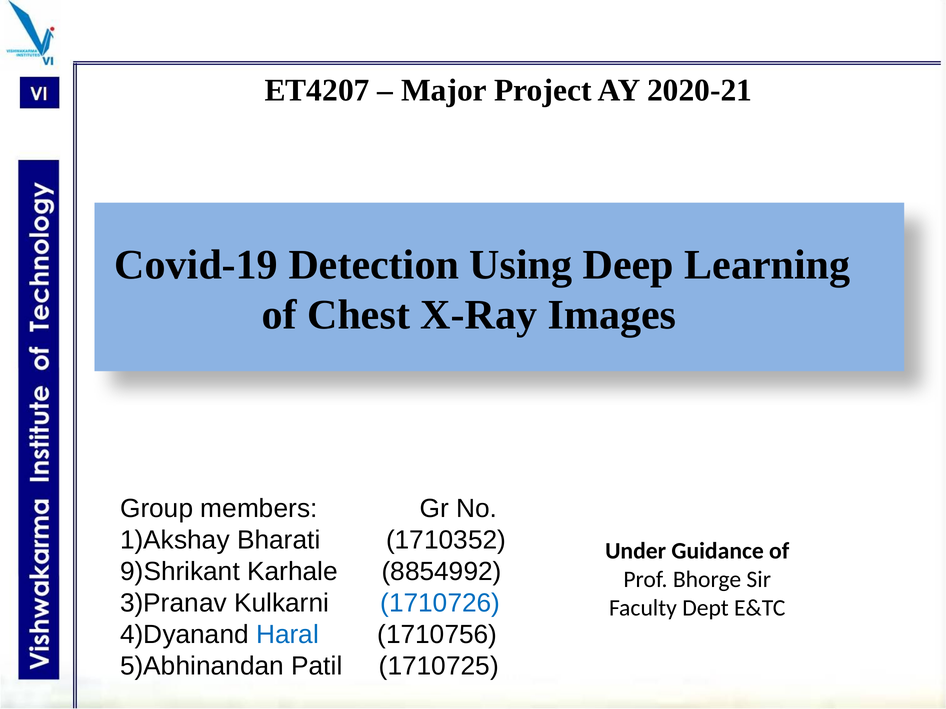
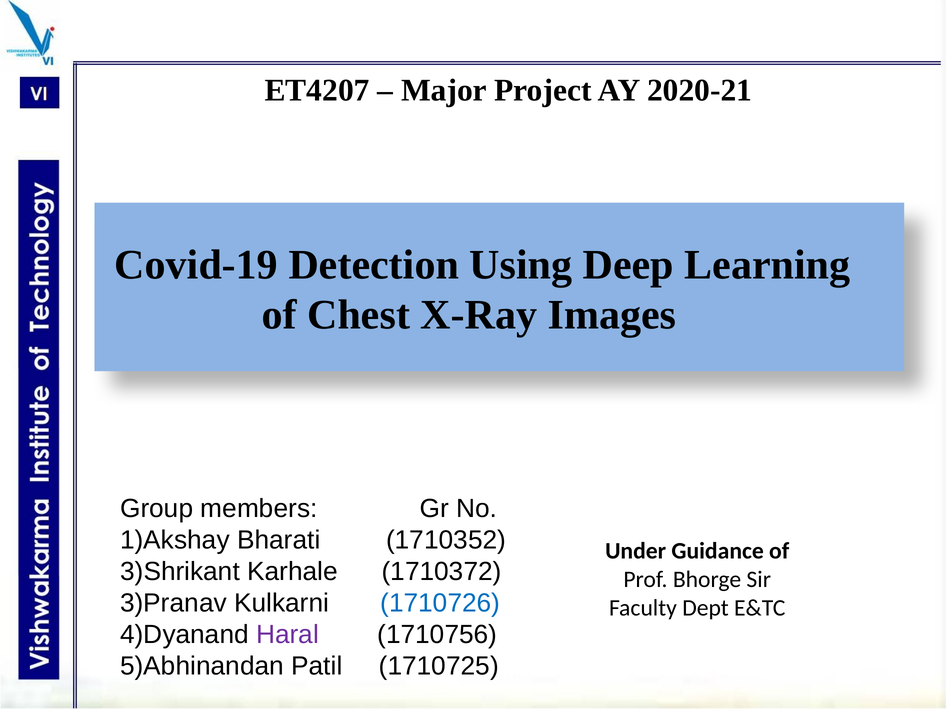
9)Shrikant: 9)Shrikant -> 3)Shrikant (180, 572)
8854992: 8854992 -> 1710372 (442, 572)
Haral colour: blue -> purple (287, 635)
